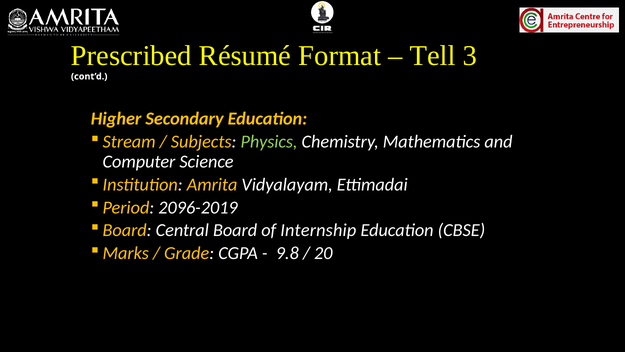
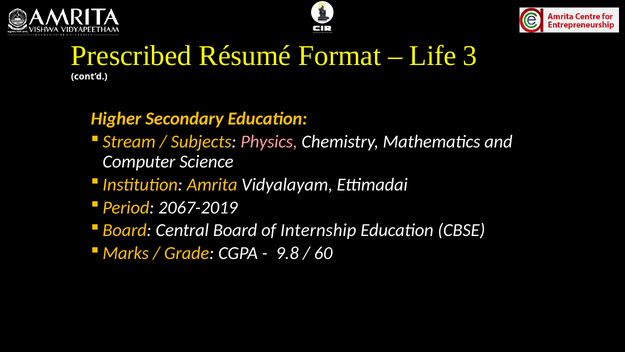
Tell: Tell -> Life (433, 56)
Physics colour: light green -> pink (269, 142)
2096-2019: 2096-2019 -> 2067-2019 (198, 207)
20: 20 -> 60 (323, 253)
